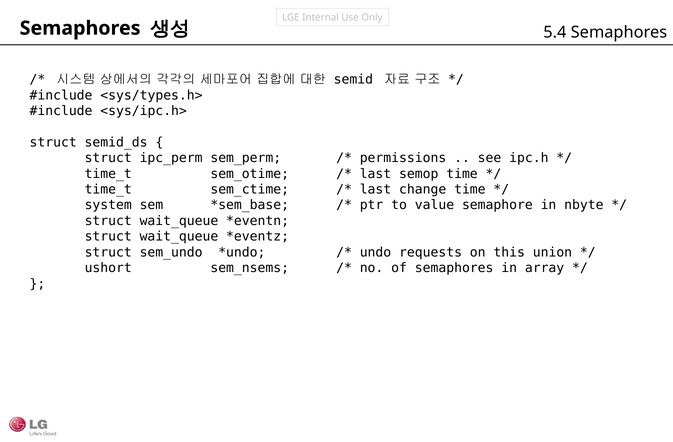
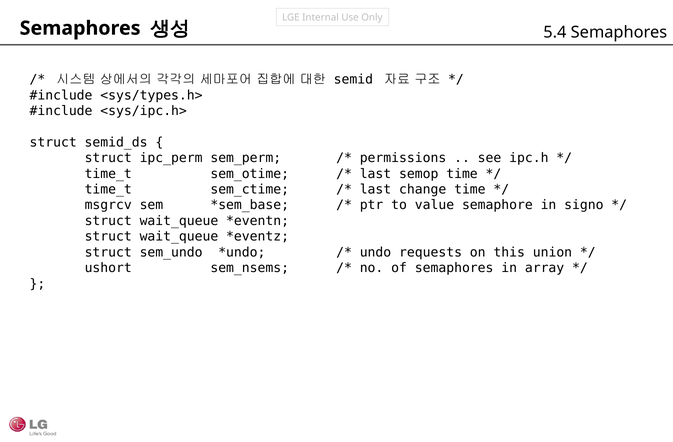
system: system -> msgrcv (108, 205)
nbyte: nbyte -> signo (584, 205)
